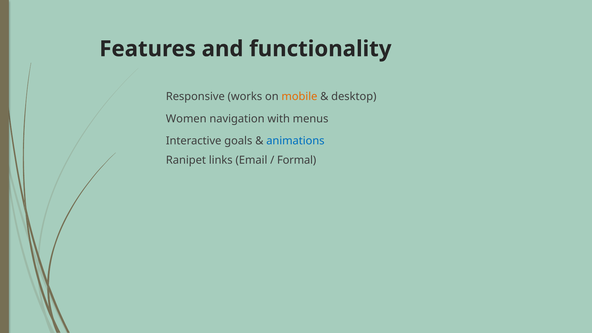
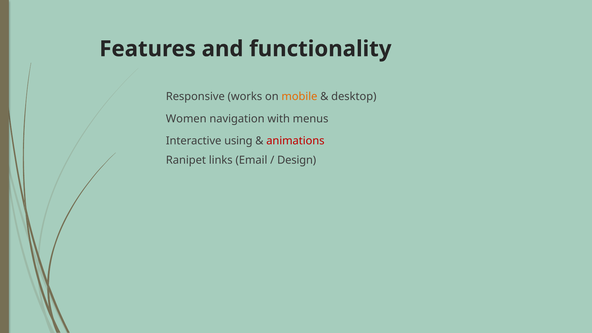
goals: goals -> using (238, 141)
animations colour: blue -> red (295, 141)
Formal: Formal -> Design (297, 160)
